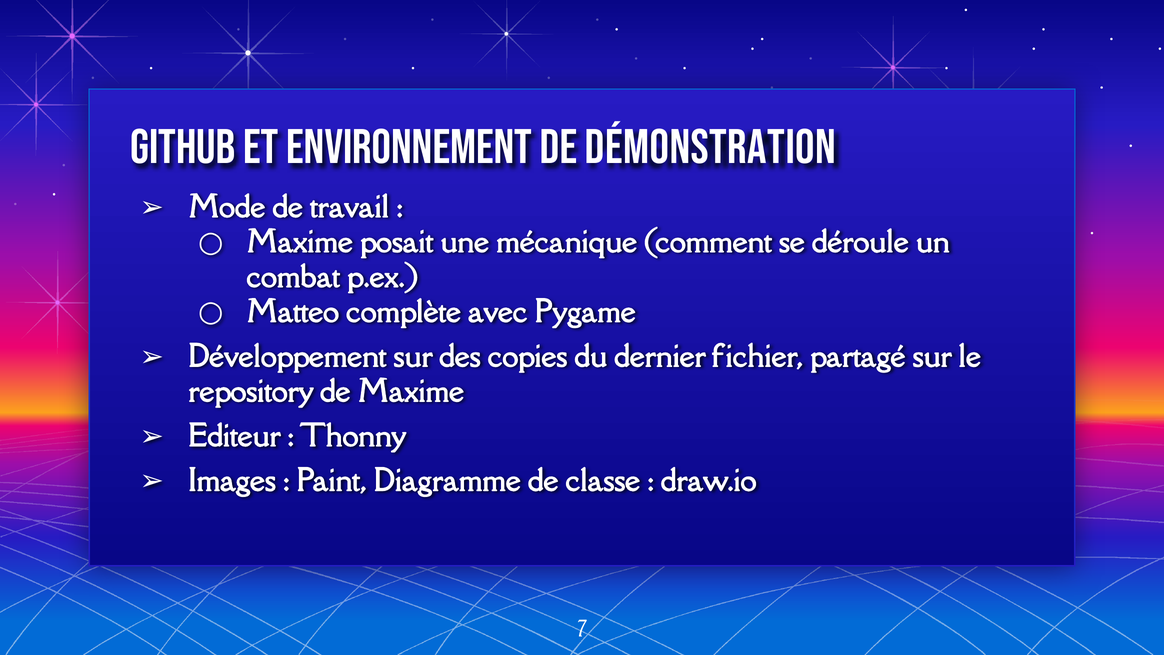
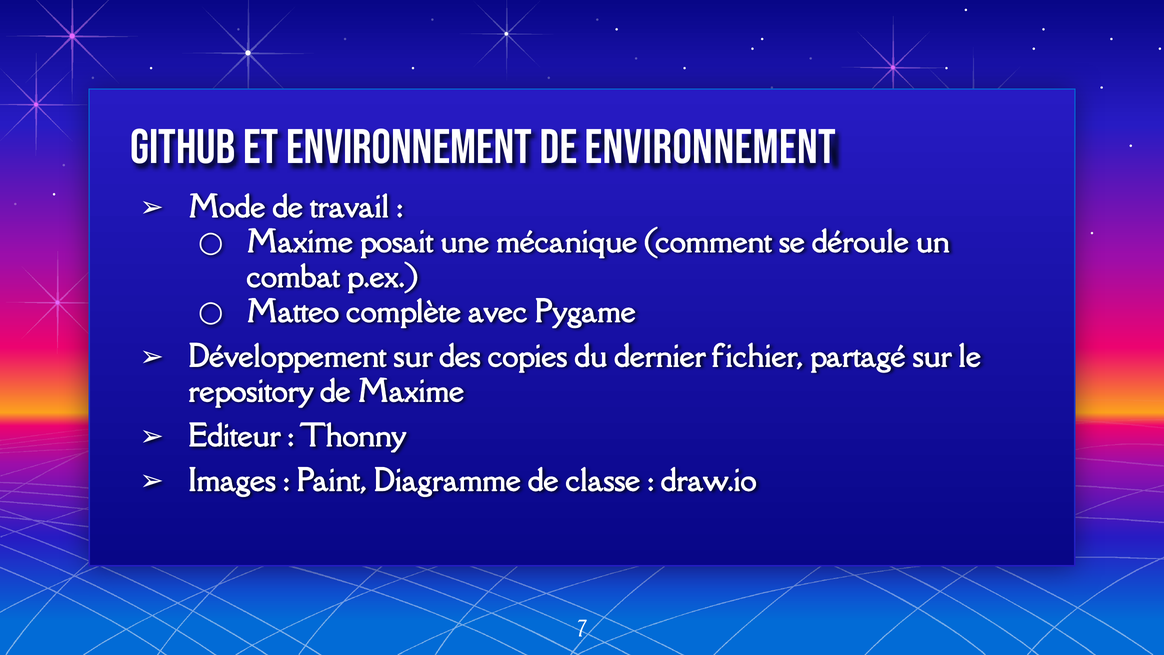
de démonstration: démonstration -> environnement (710, 147)
